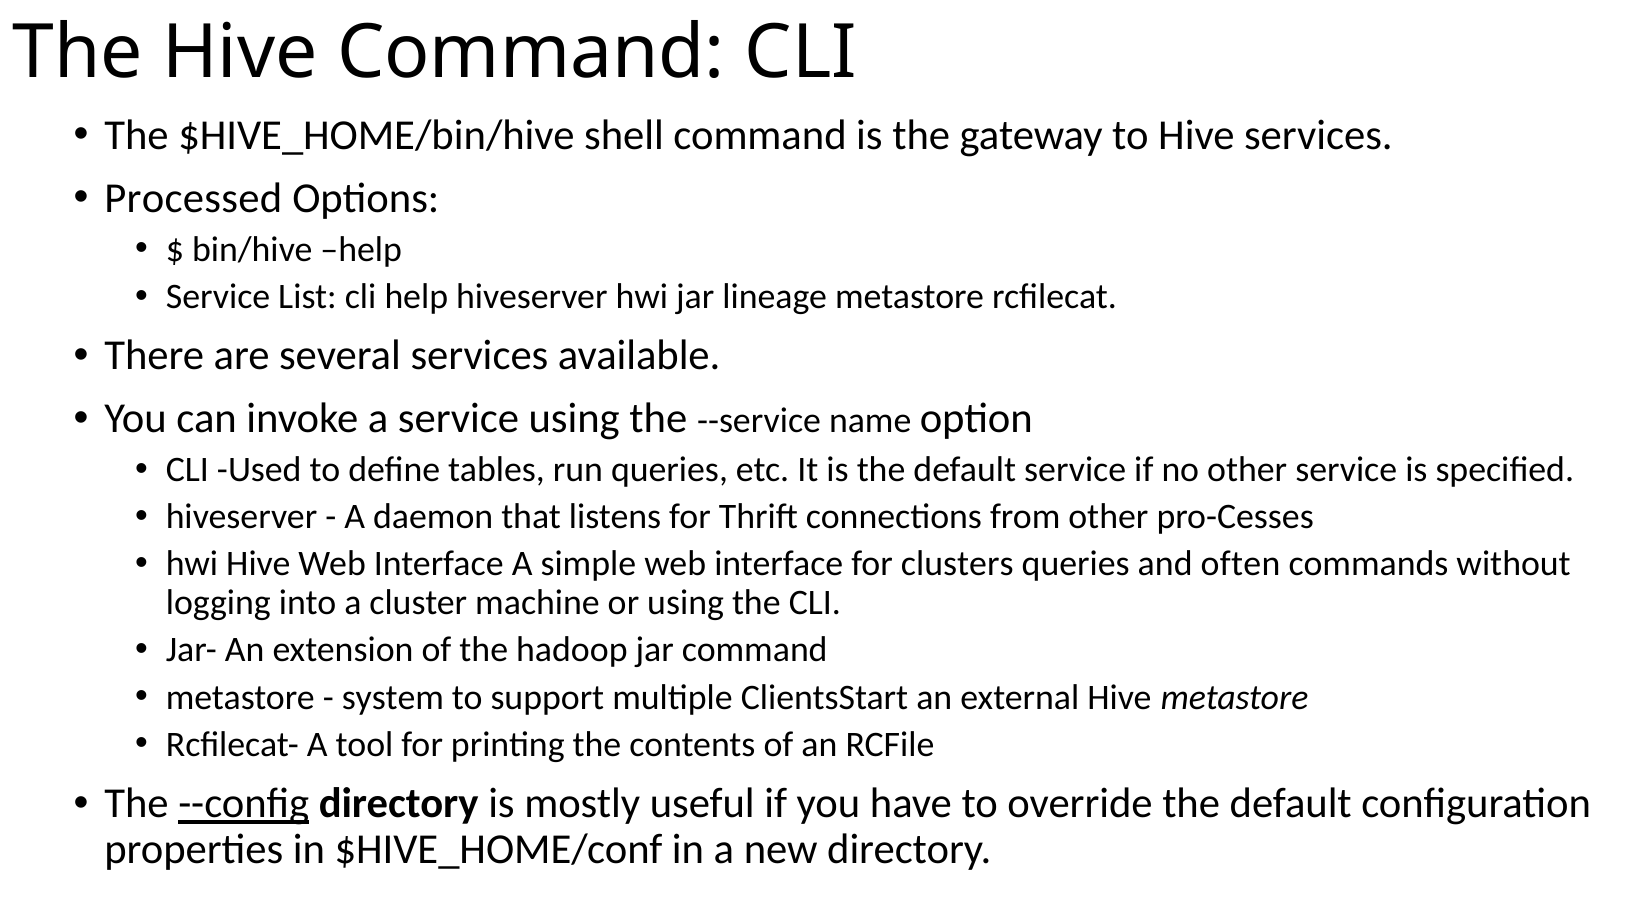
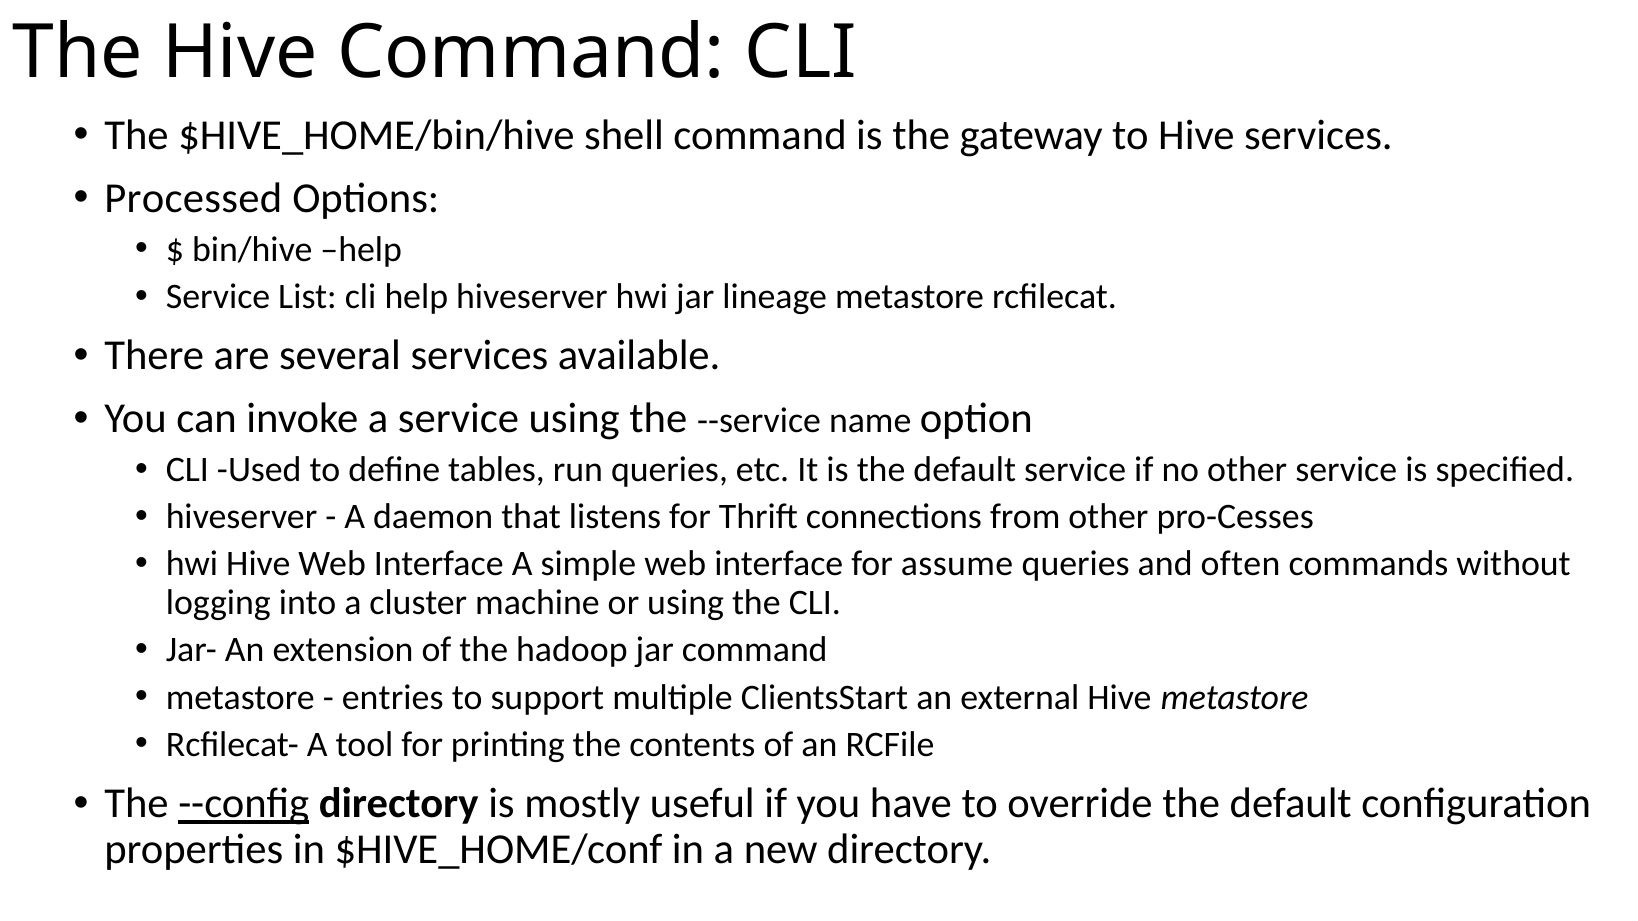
clusters: clusters -> assume (957, 564)
system: system -> entries (393, 697)
